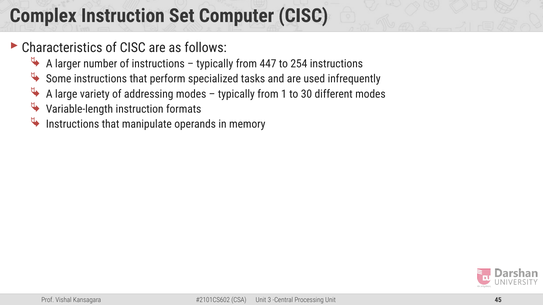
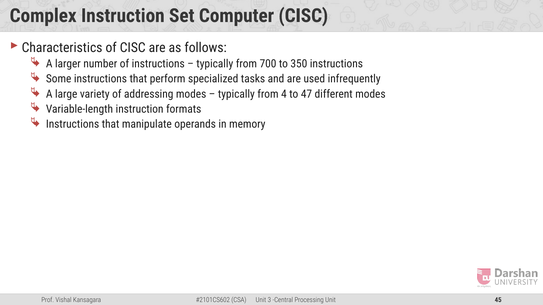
447: 447 -> 700 (268, 64)
254: 254 -> 350 (299, 64)
1: 1 -> 4 (284, 94)
30: 30 -> 47 (306, 94)
